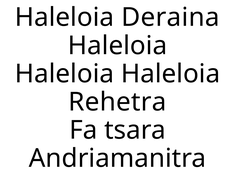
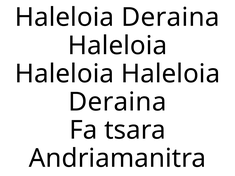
Rehetra: Rehetra -> Deraina (117, 102)
